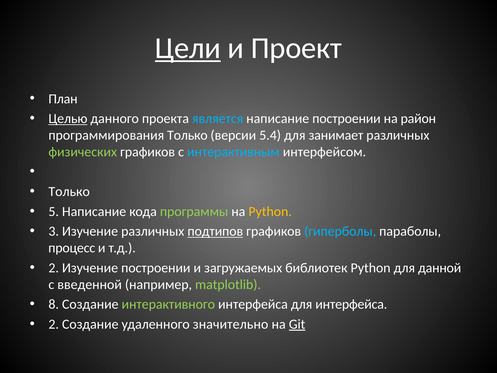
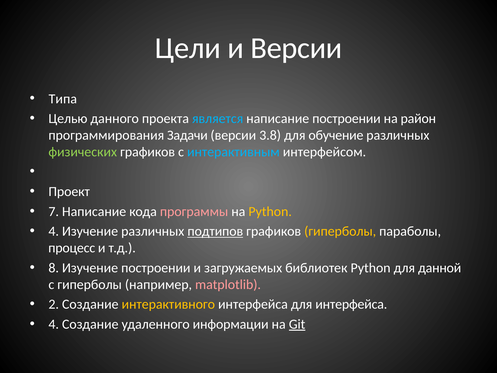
Цели underline: present -> none (188, 48)
и Проект: Проект -> Версии (296, 48)
План: План -> Типа (63, 99)
Целью underline: present -> none (68, 119)
программирования Только: Только -> Задачи (187, 135)
5.4: 5.4 -> 3.8 (270, 135)
занимает: занимает -> обучение (336, 135)
Только: Только -> Проект (69, 192)
5: 5 -> 7 (54, 211)
программы colour: light green -> pink (194, 211)
3: 3 -> 4 (54, 231)
гиперболы colour: light blue -> yellow (340, 231)
2: 2 -> 8 (54, 268)
с введенной: введенной -> гиперболы (90, 284)
matplotlib colour: light green -> pink (228, 284)
8: 8 -> 2 (54, 304)
интерактивного colour: light green -> yellow (168, 304)
2: 2 -> 4 (54, 324)
значительно: значительно -> информации (231, 324)
